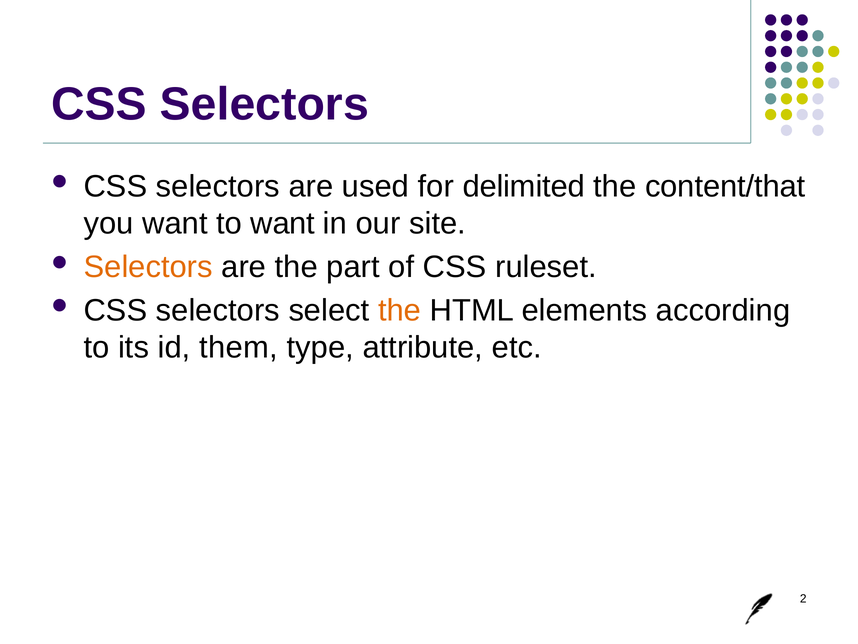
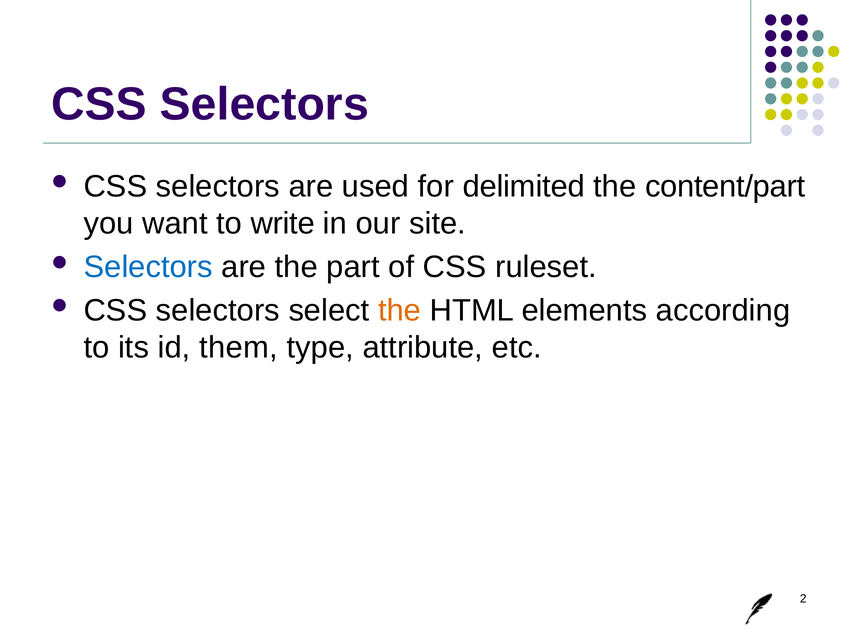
content/that: content/that -> content/part (725, 186)
to want: want -> write (283, 224)
Selectors colour: orange -> blue (148, 267)
